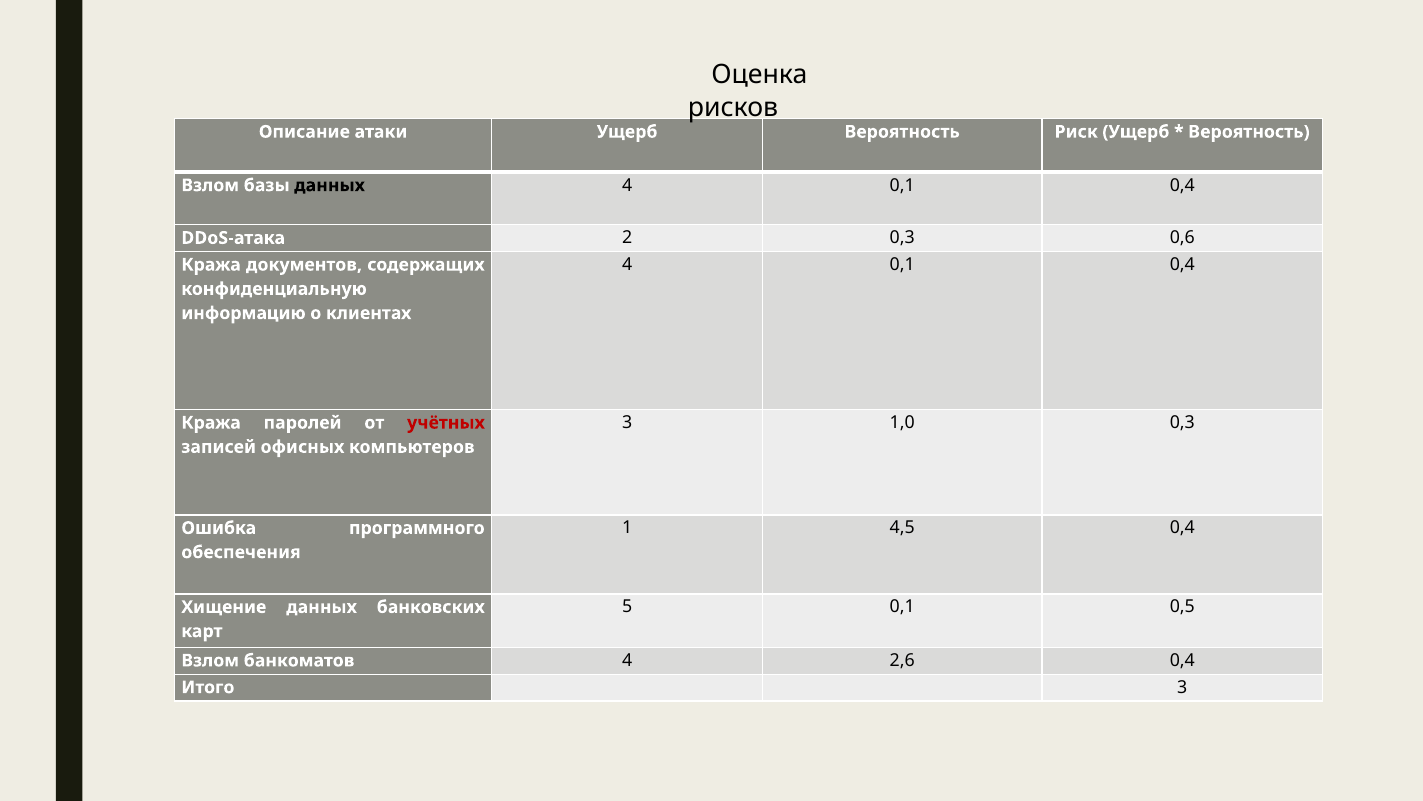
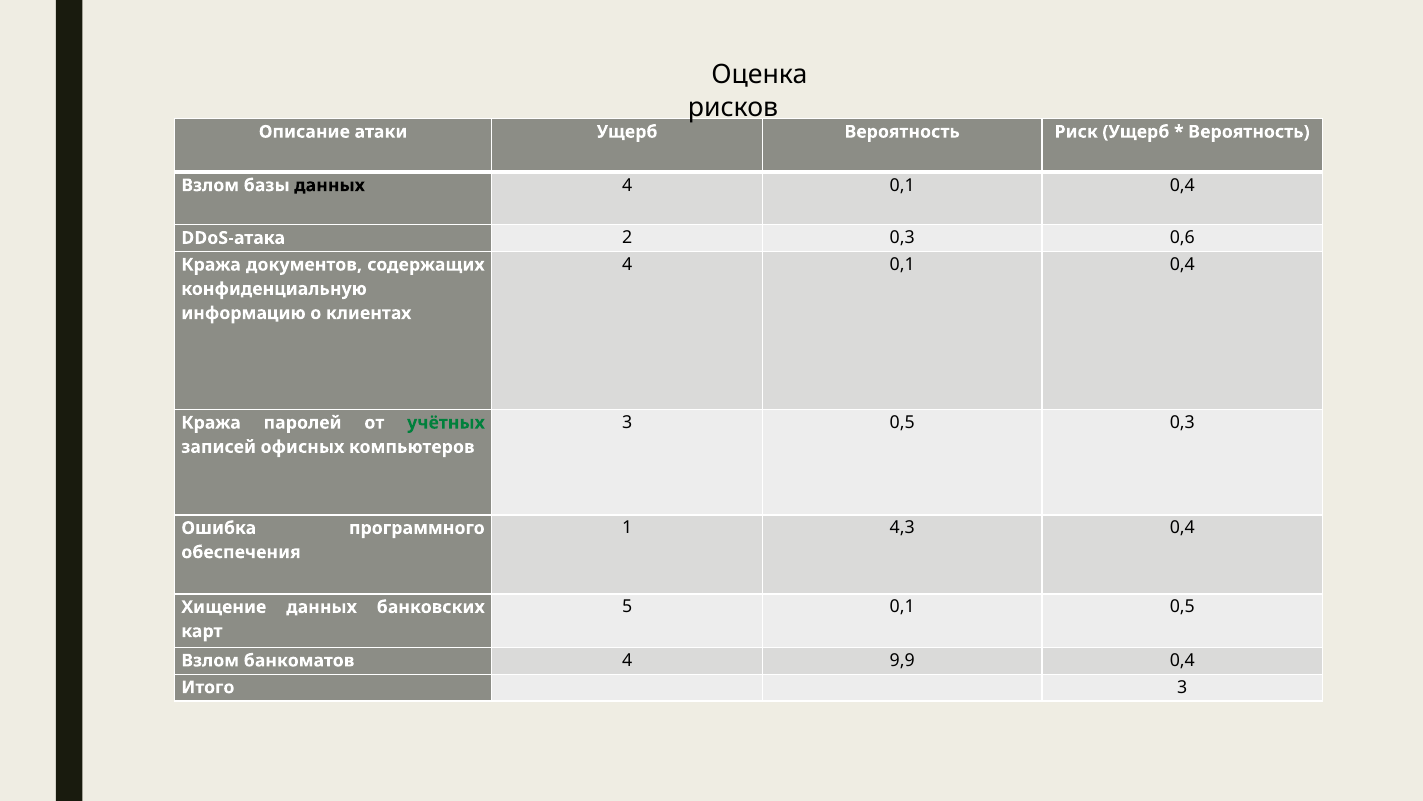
3 1,0: 1,0 -> 0,5 (902, 422)
учётных colour: red -> green (446, 422)
4,5: 4,5 -> 4,3 (902, 528)
2,6: 2,6 -> 9,9 (902, 660)
